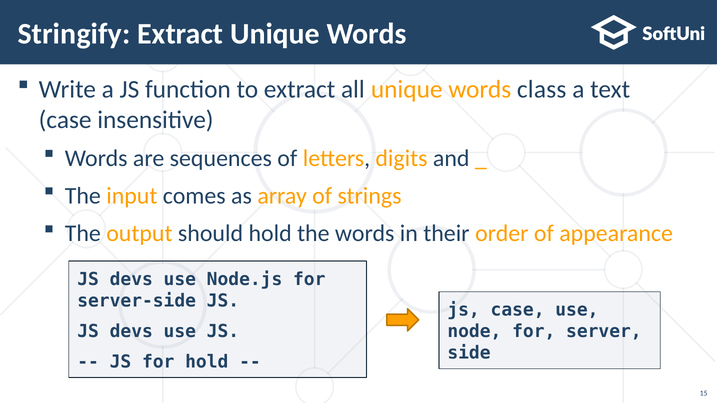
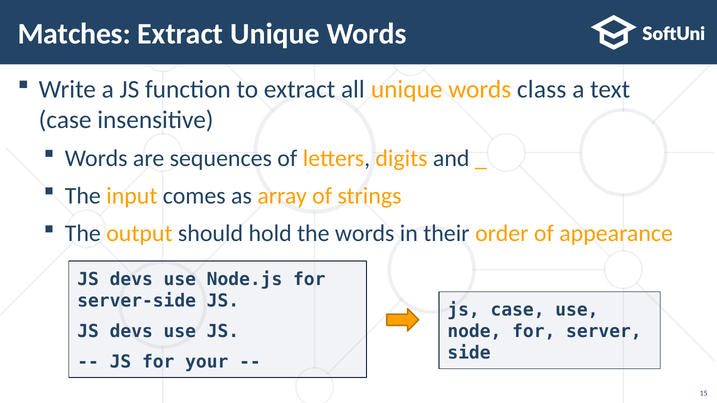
Stringify: Stringify -> Matches (74, 34)
for hold: hold -> your (207, 362)
